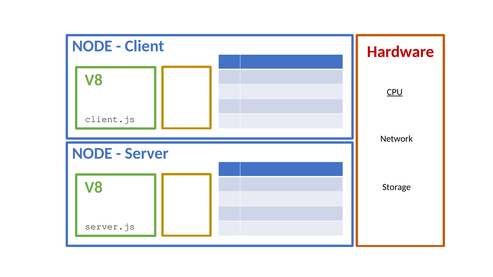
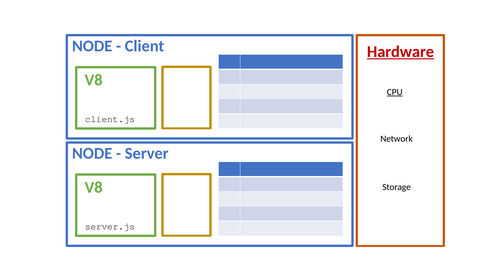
Hardware underline: none -> present (401, 52)
